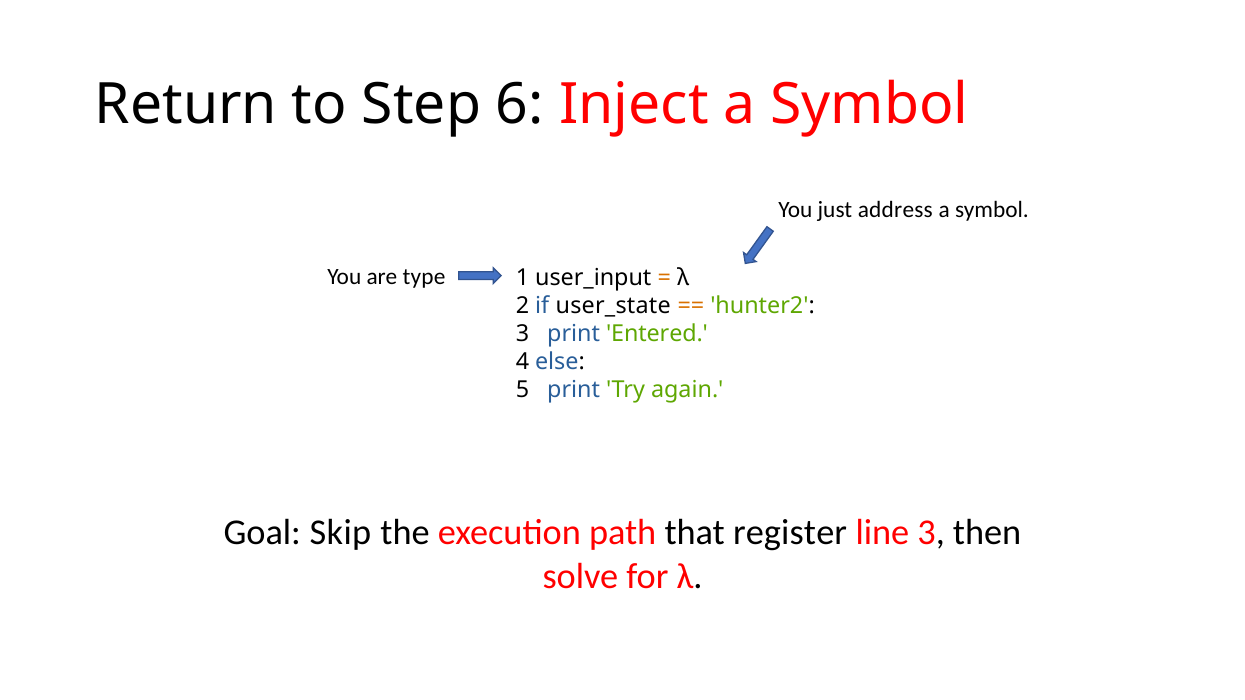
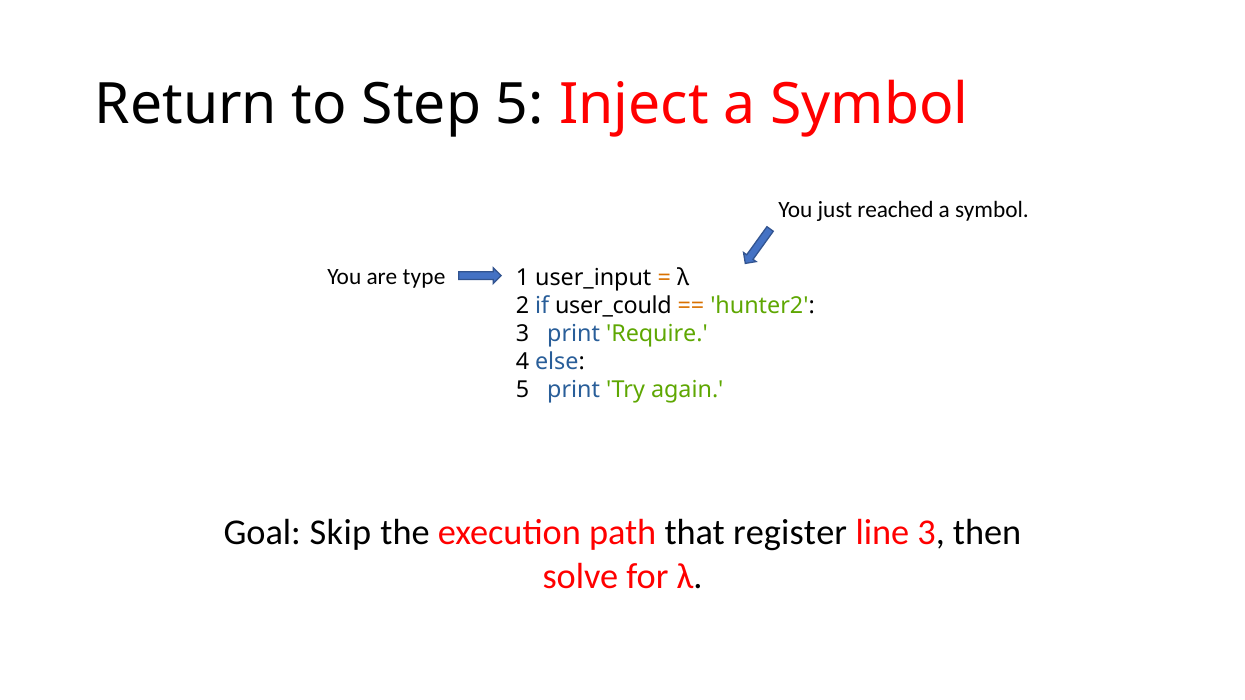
Step 6: 6 -> 5 (520, 105)
address: address -> reached (895, 210)
user_state: user_state -> user_could (613, 306)
Entered: Entered -> Require (657, 334)
